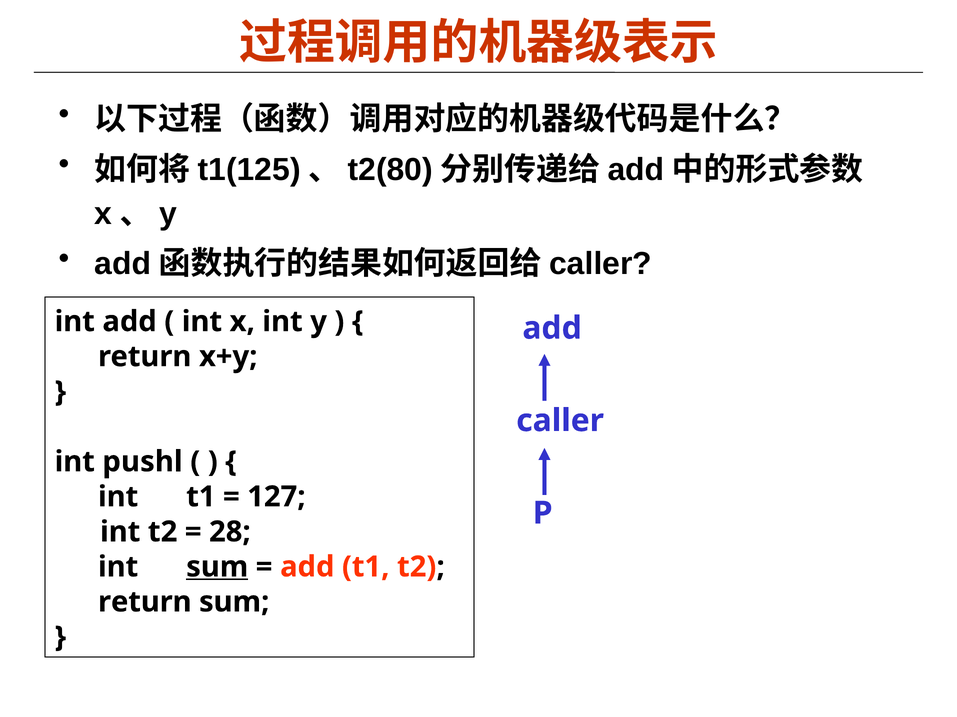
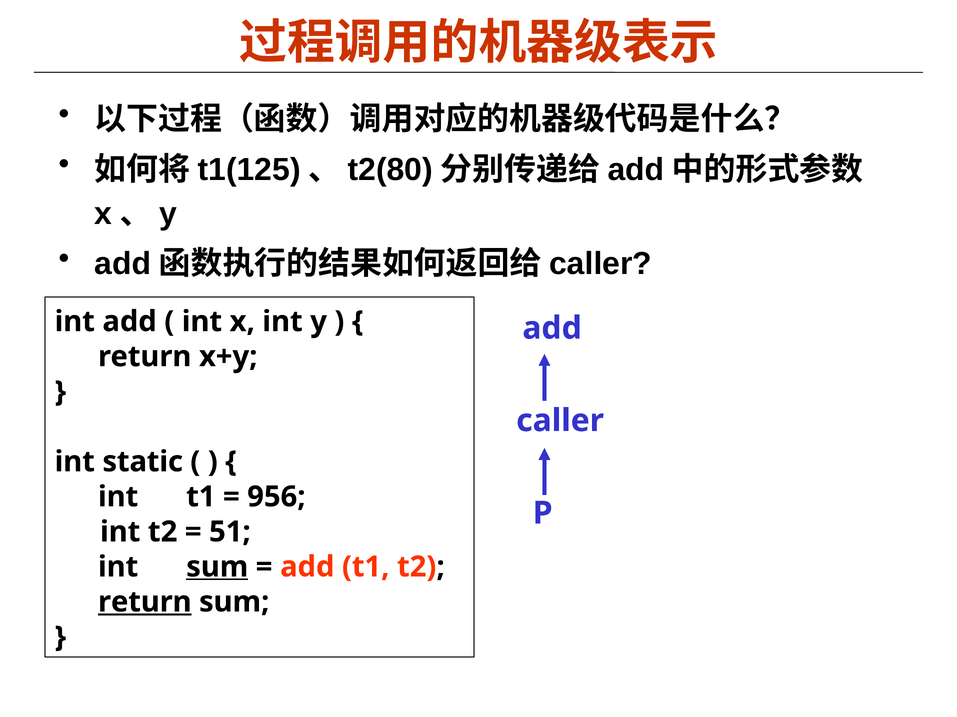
pushl: pushl -> static (143, 462)
127: 127 -> 956 (276, 497)
28: 28 -> 51 (230, 532)
return underline: none -> present (145, 602)
